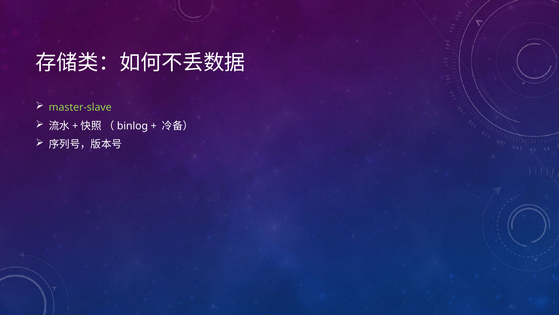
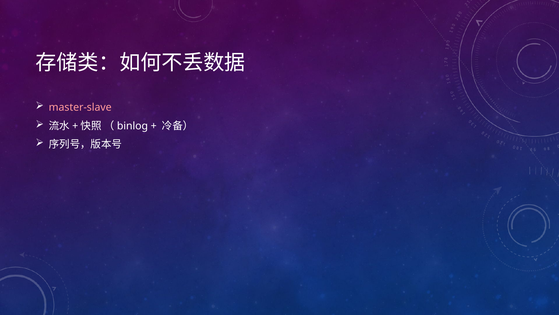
master-slave colour: light green -> pink (80, 107)
